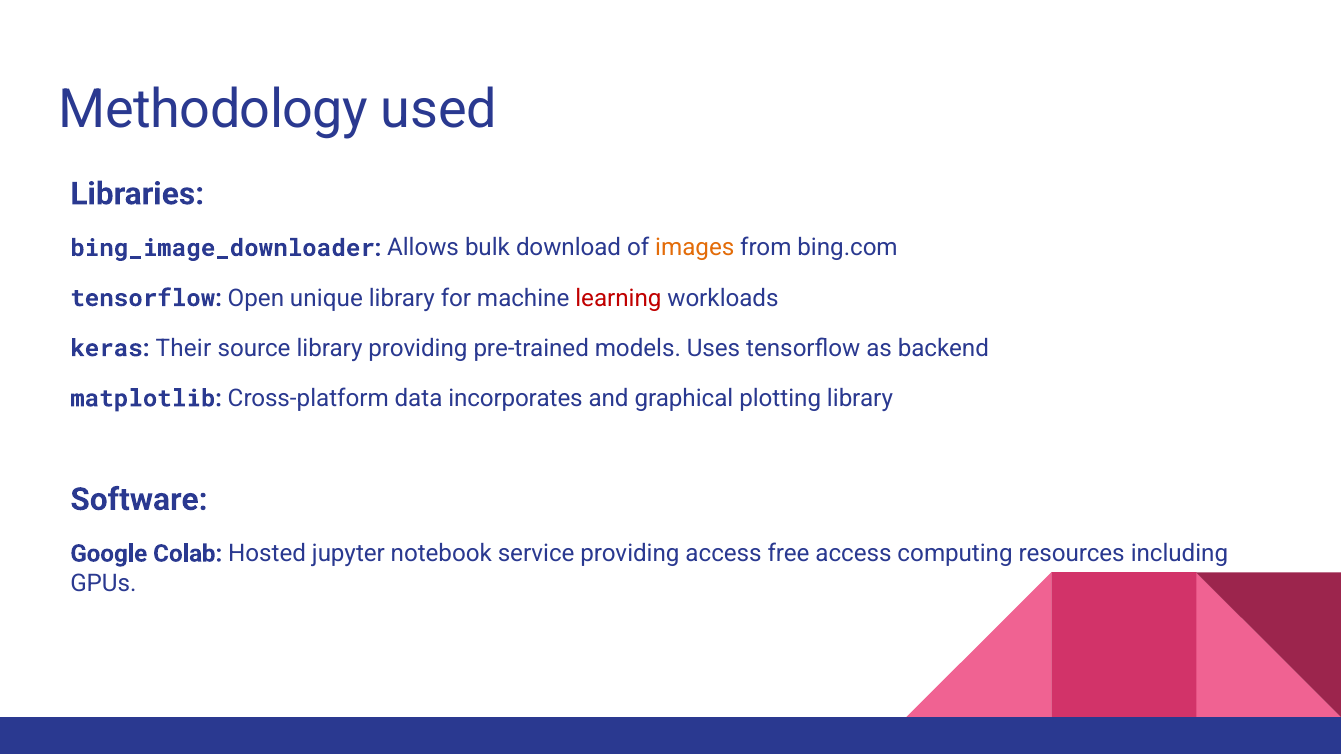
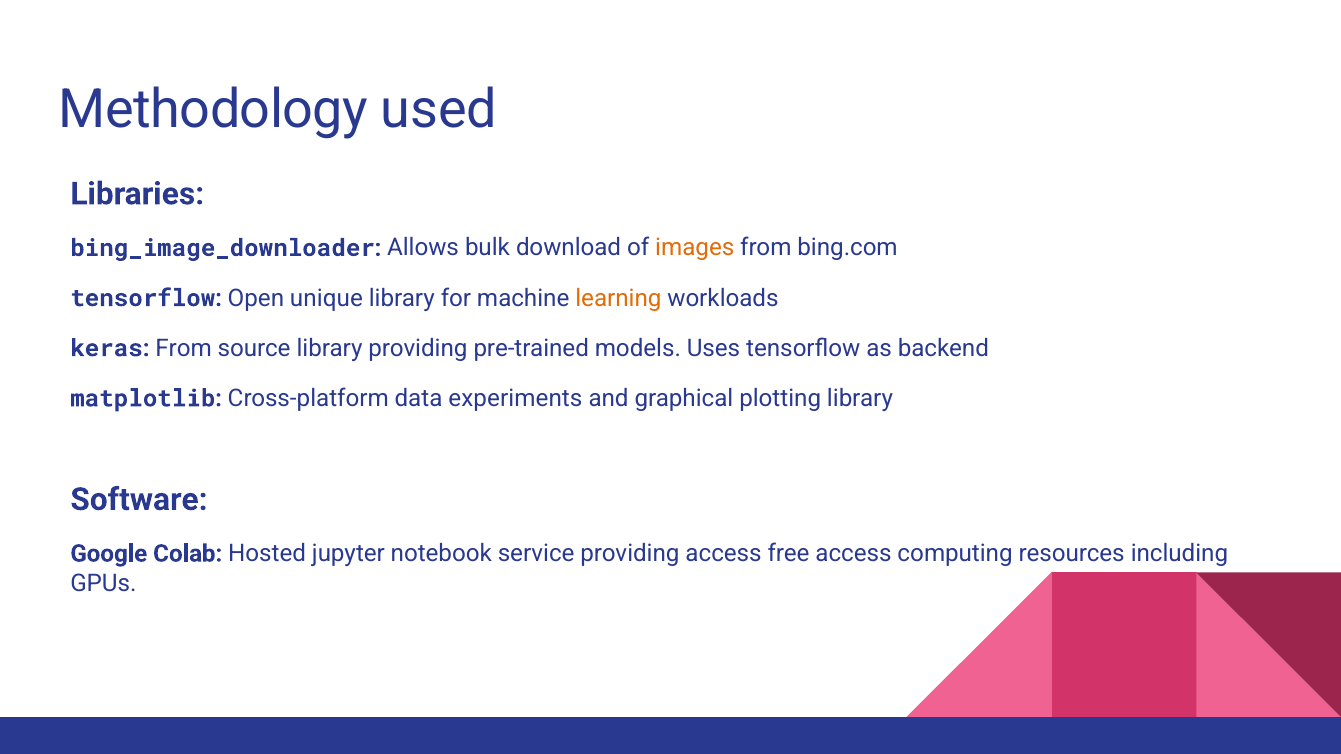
learning colour: red -> orange (618, 298)
keras Their: Their -> From (184, 348)
incorporates: incorporates -> experiments (515, 399)
